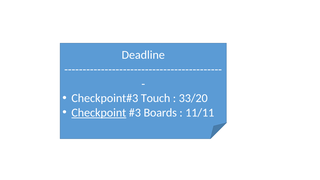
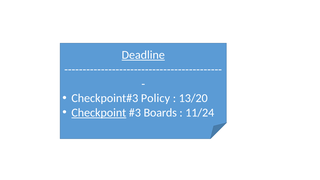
Deadline underline: none -> present (143, 55)
Touch: Touch -> Policy (155, 98)
33/20: 33/20 -> 13/20 (193, 98)
11/11: 11/11 -> 11/24 (200, 113)
